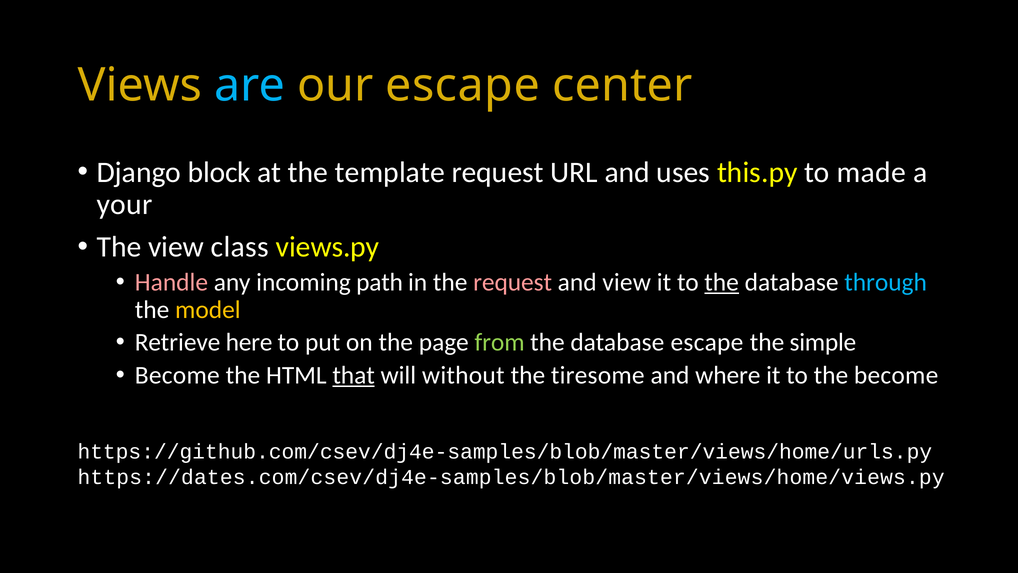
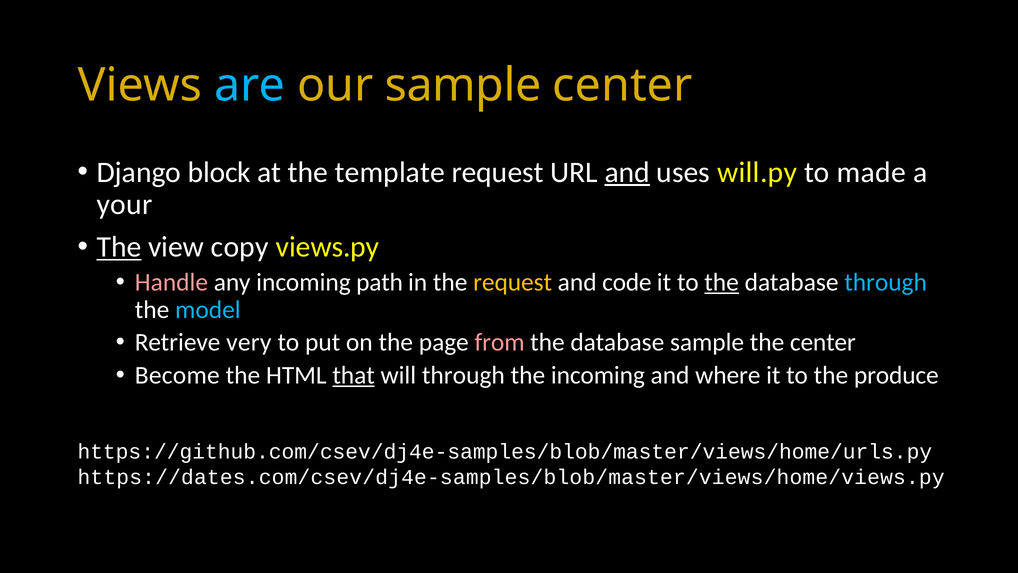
our escape: escape -> sample (463, 86)
and underline: none -> present (627, 172)
this.py: this.py -> will.py (757, 172)
The underline: none -> present (119, 247)
class: class -> copy (240, 247)
request colour: pink -> yellow (513, 282)
and view: view -> code (627, 282)
model colour: yellow -> light blue (208, 309)
here: here -> very (249, 342)
from colour: light green -> pink (500, 342)
database escape: escape -> sample (707, 342)
the simple: simple -> center (823, 342)
will without: without -> through (463, 375)
the tiresome: tiresome -> incoming (598, 375)
the become: become -> produce (896, 375)
